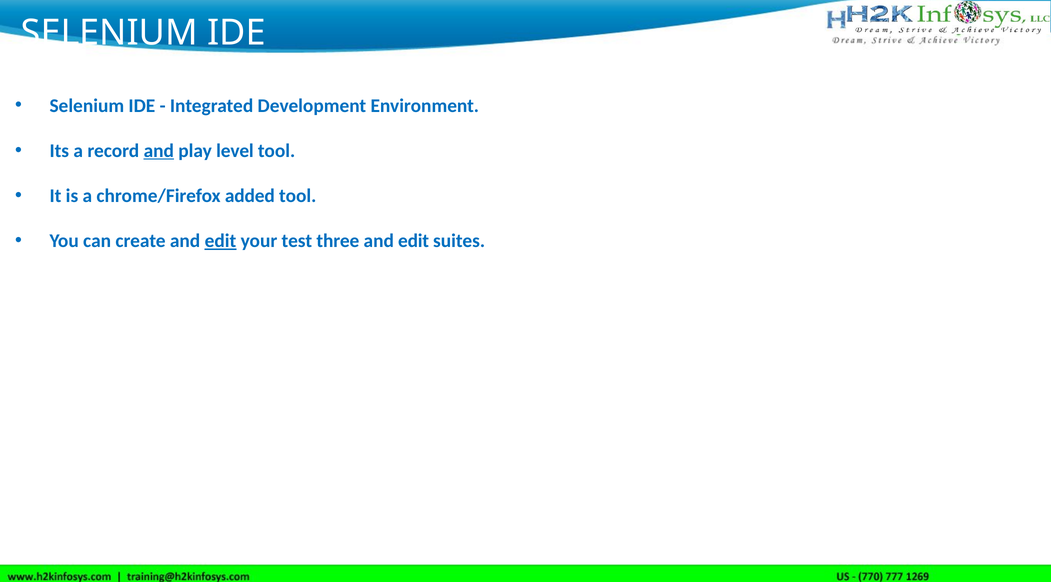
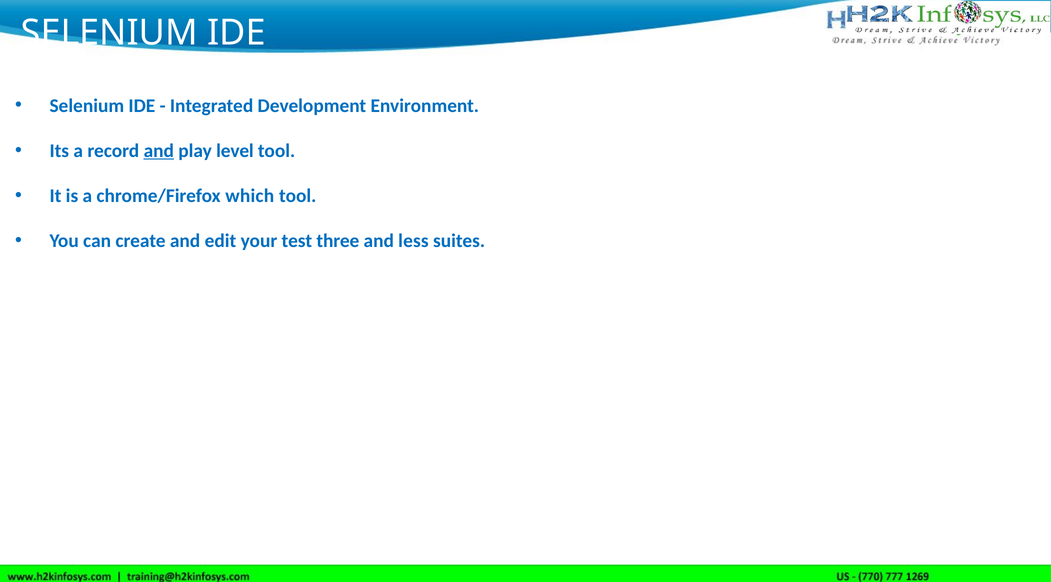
added: added -> which (250, 196)
edit underline: present -> none (220, 241)
edit: edit -> less (413, 241)
